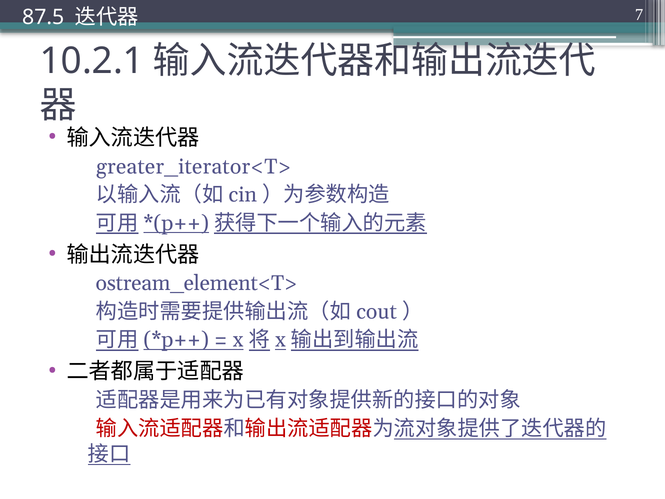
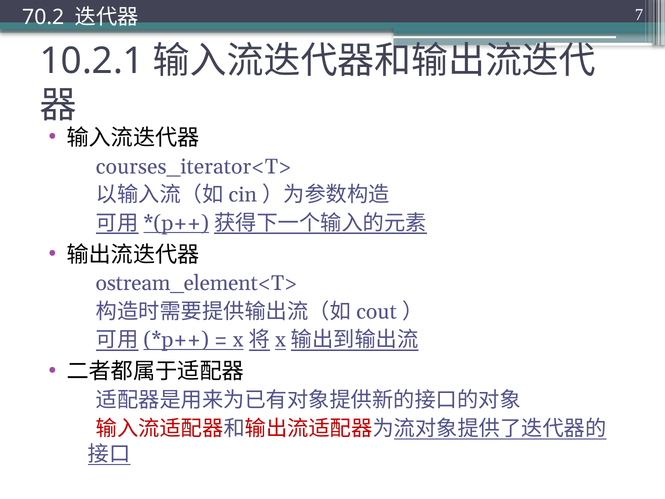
87.5: 87.5 -> 70.2 (43, 17)
greater_iterator<T>: greater_iterator<T> -> courses_iterator<T> (194, 166)
